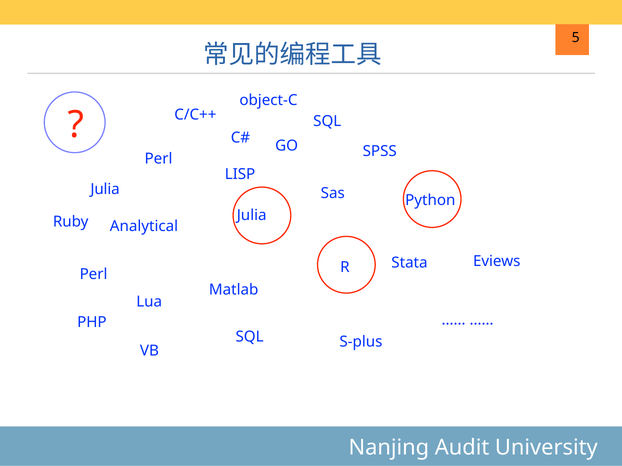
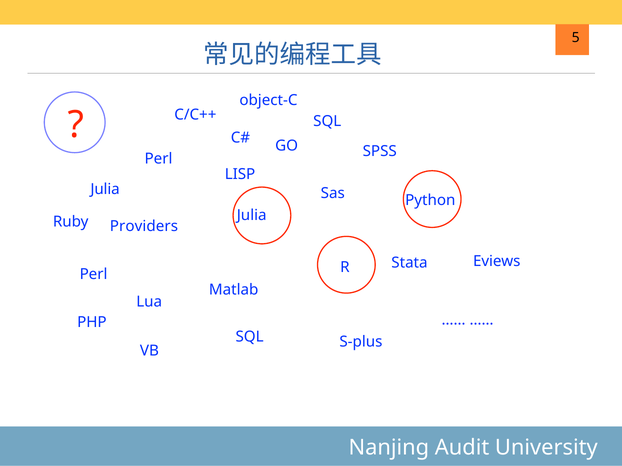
Analytical: Analytical -> Providers (144, 226)
